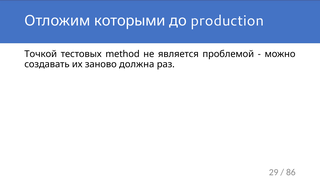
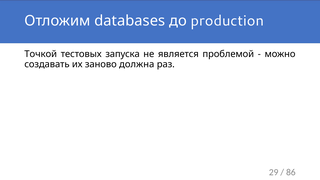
которыми: которыми -> databases (130, 21)
method: method -> запуска (123, 54)
